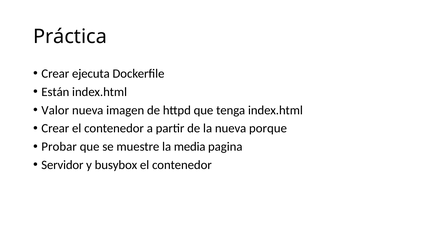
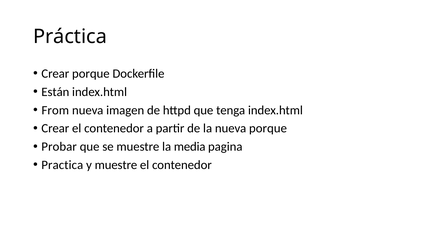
Crear ejecuta: ejecuta -> porque (91, 74)
Valor: Valor -> From (55, 110)
Servidor: Servidor -> Practica (62, 165)
y busybox: busybox -> muestre (116, 165)
